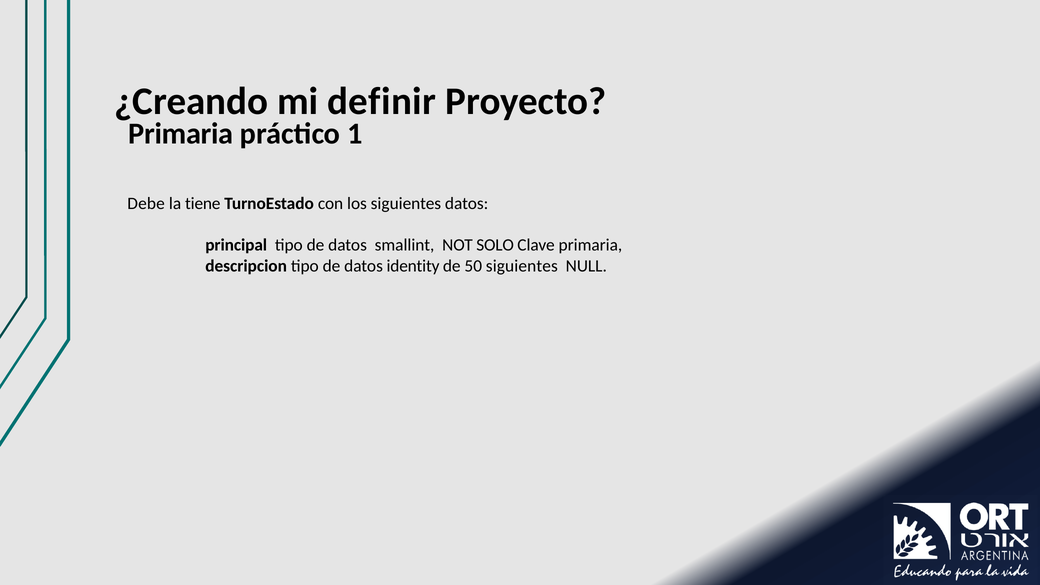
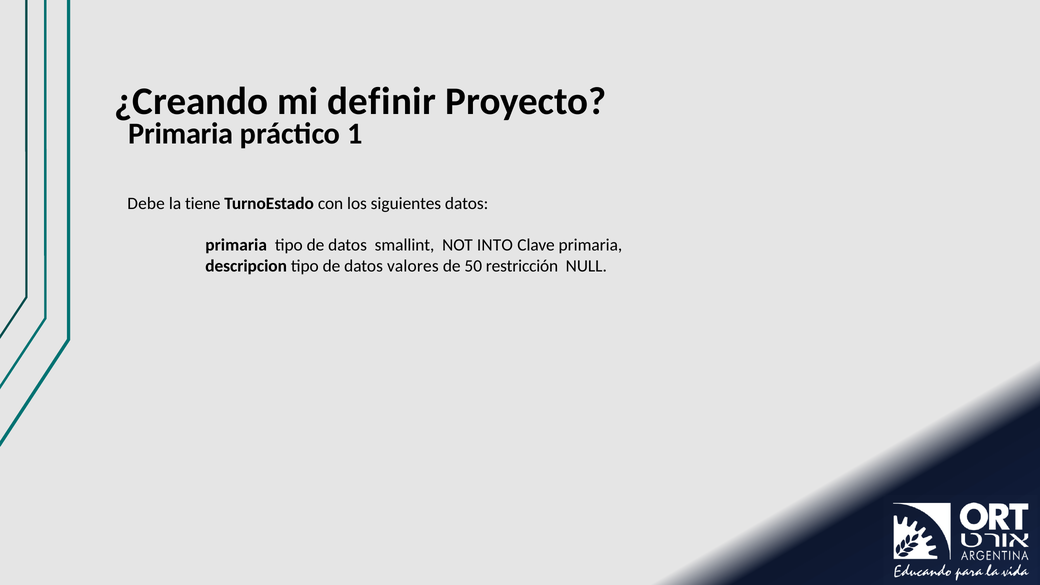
principal: principal -> primaria (236, 245)
SOLO: SOLO -> INTO (495, 245)
identity: identity -> valores (413, 266)
50 siguientes: siguientes -> restricción (522, 266)
